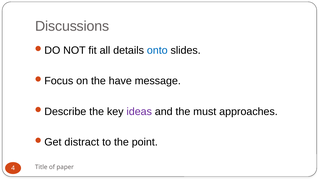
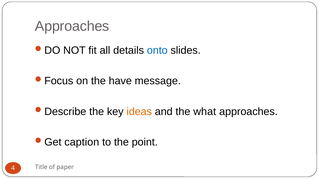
Discussions: Discussions -> Approaches (72, 26)
ideas colour: purple -> orange (139, 112)
must: must -> what (205, 112)
distract: distract -> caption (82, 143)
